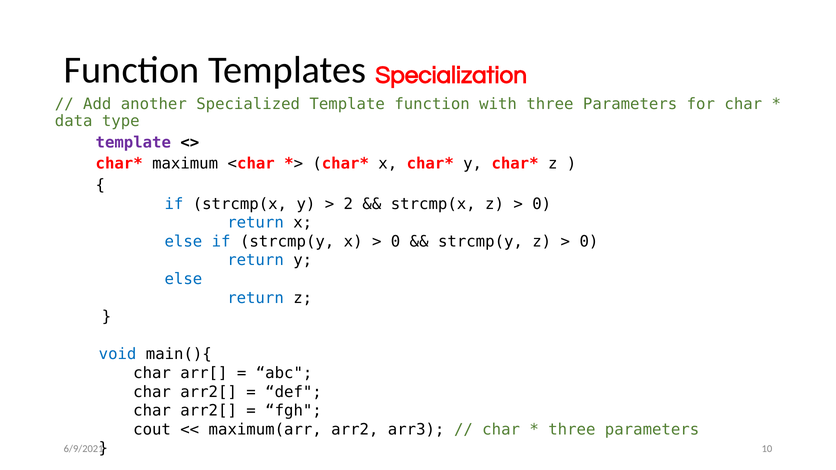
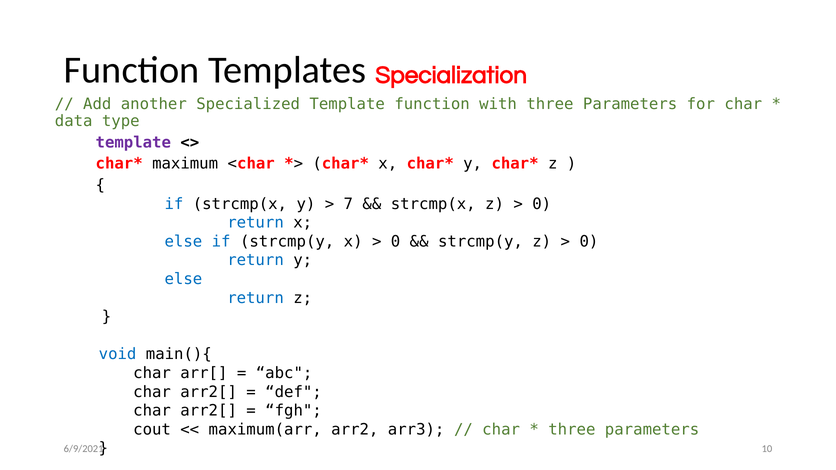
2: 2 -> 7 (348, 204)
